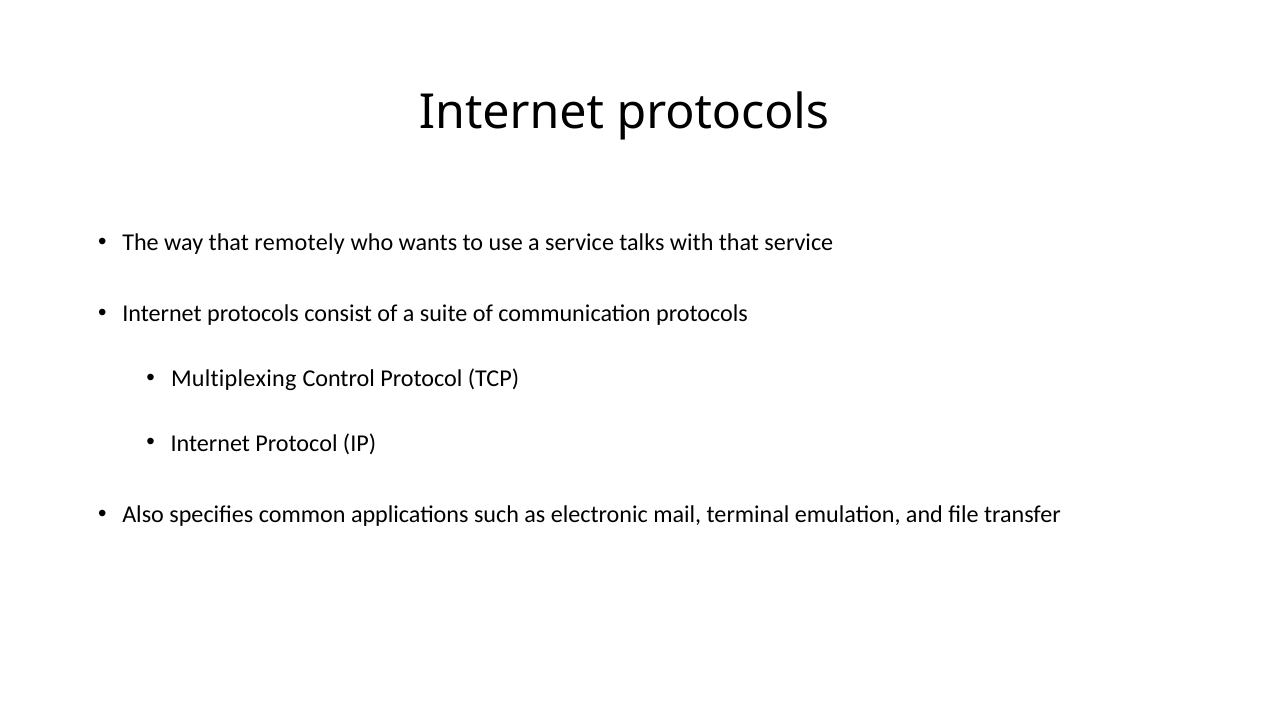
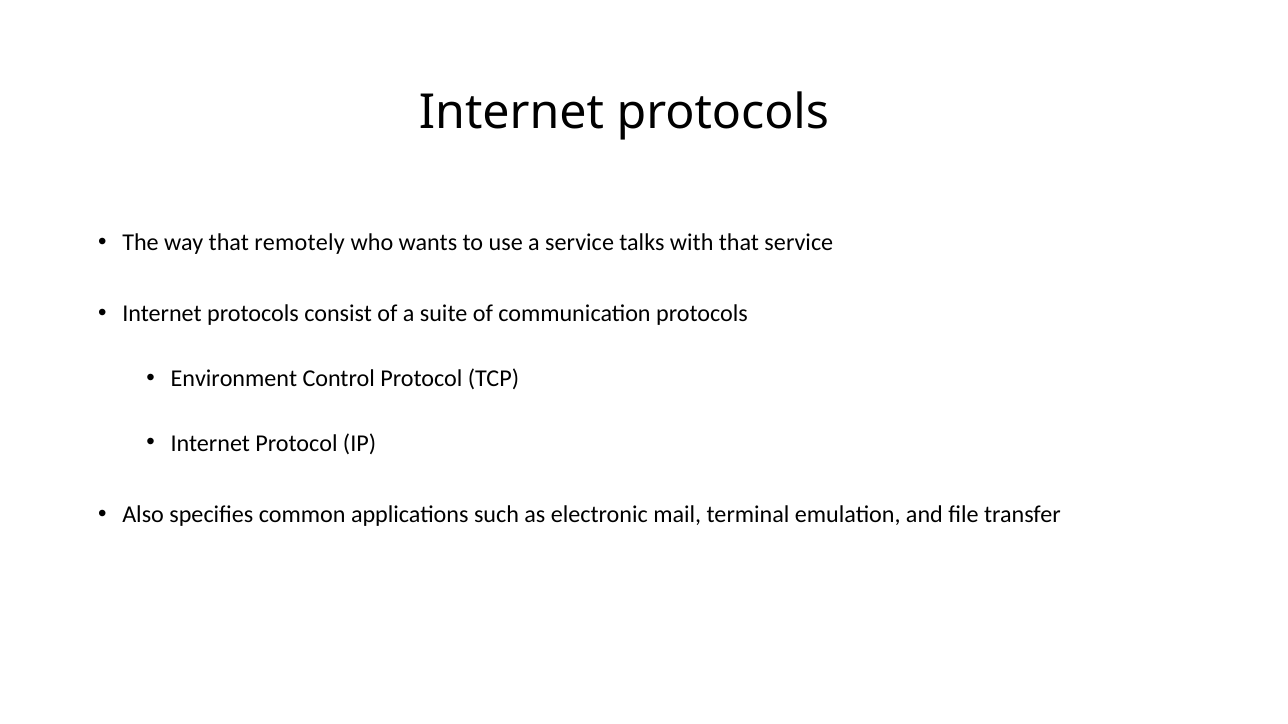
Multiplexing: Multiplexing -> Environment (234, 379)
